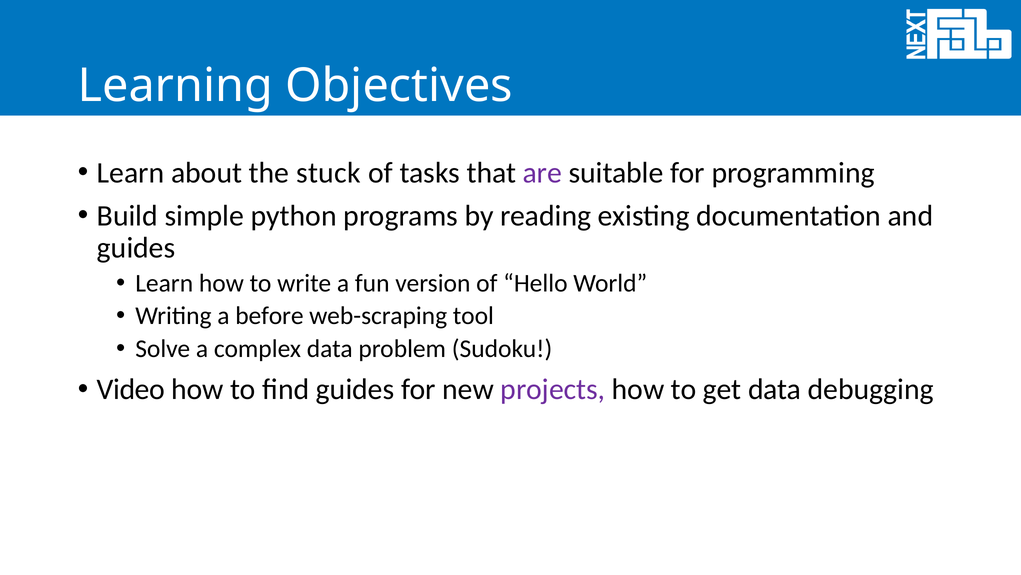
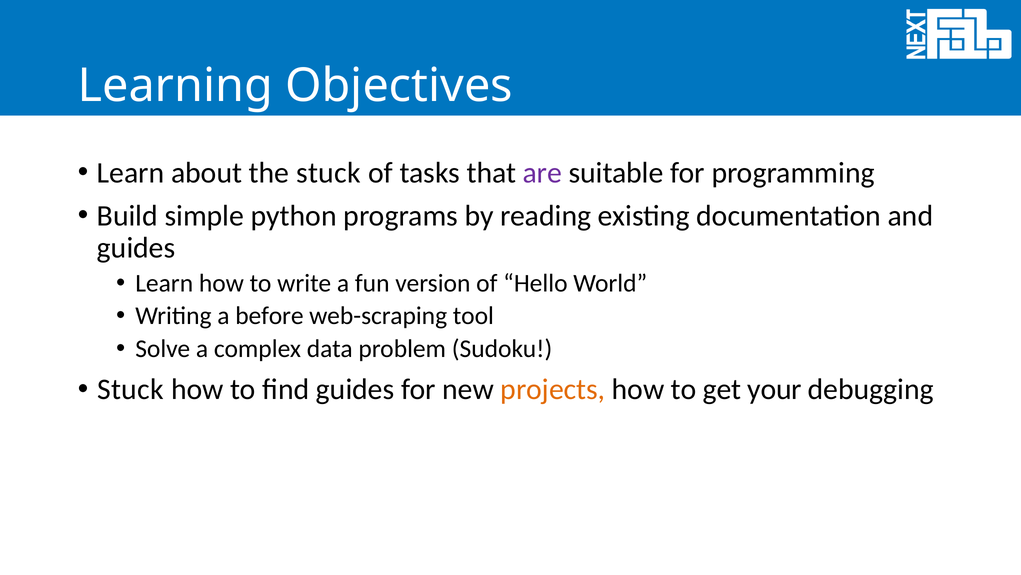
Video: Video -> Stuck (131, 389)
projects colour: purple -> orange (553, 389)
get data: data -> your (775, 389)
